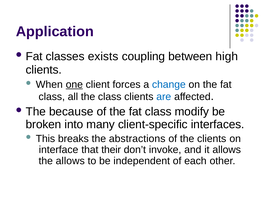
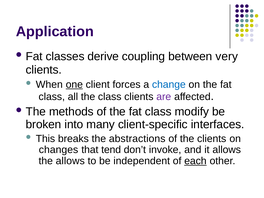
exists: exists -> derive (103, 56)
high: high -> very (227, 56)
are colour: blue -> purple (164, 97)
because: because -> methods (71, 112)
interface: interface -> changes (59, 150)
their: their -> tend (111, 150)
each underline: none -> present (195, 161)
